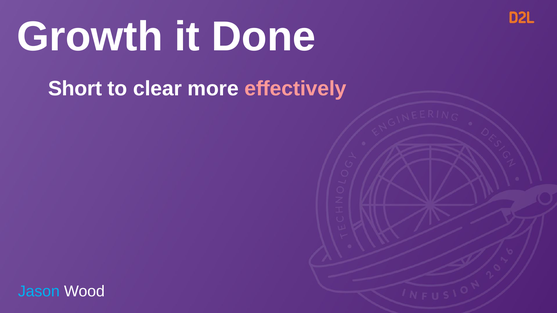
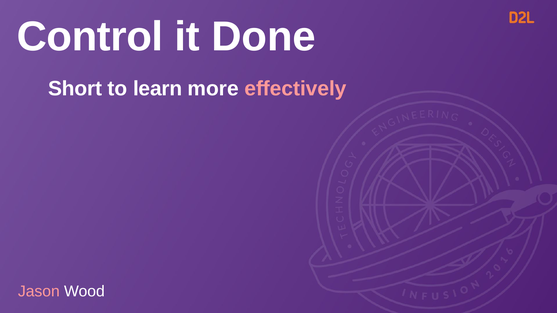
Growth: Growth -> Control (90, 37)
clear: clear -> learn (158, 89)
Jason colour: light blue -> pink (39, 292)
